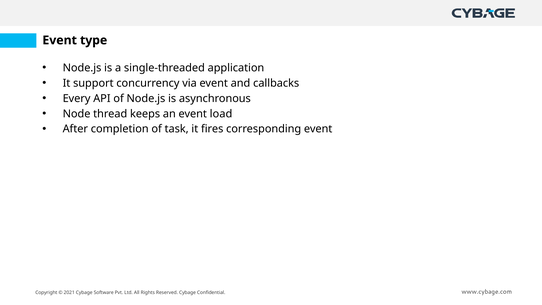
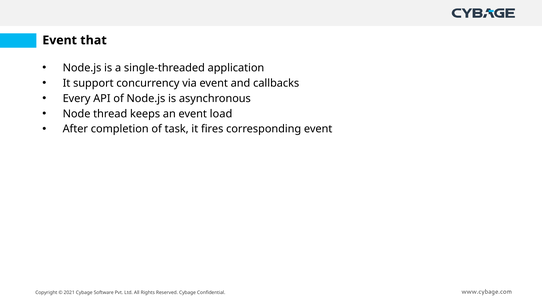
type: type -> that (93, 40)
